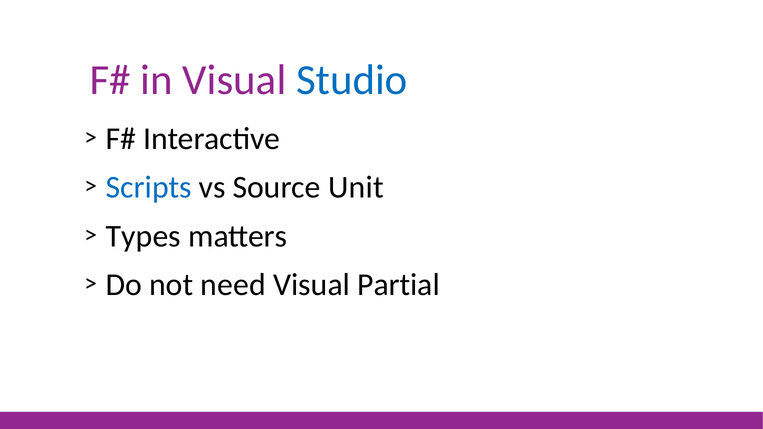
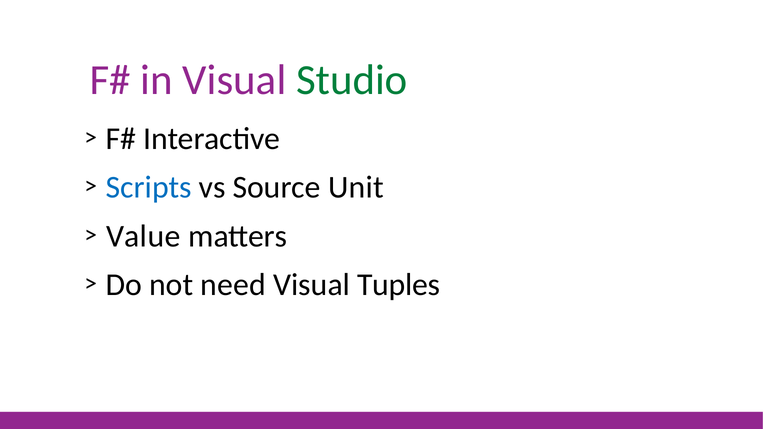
Studio colour: blue -> green (352, 80)
Types: Types -> Value (143, 236)
Partial: Partial -> Tuples (399, 285)
